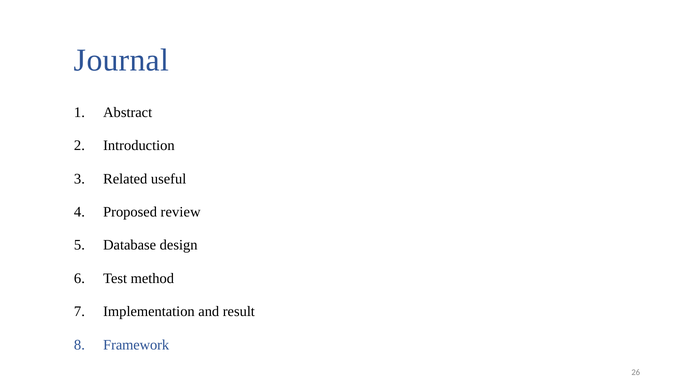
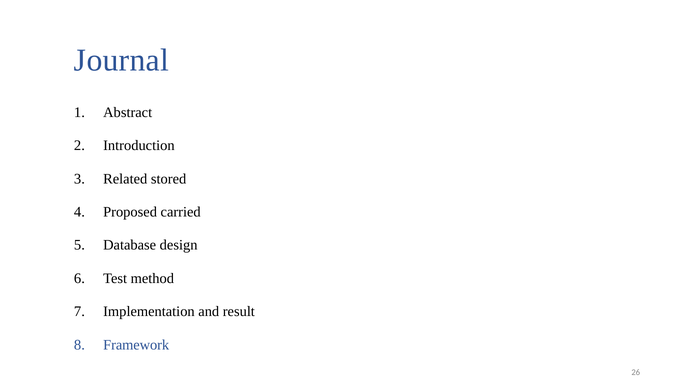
useful: useful -> stored (169, 179)
review: review -> carried (181, 212)
